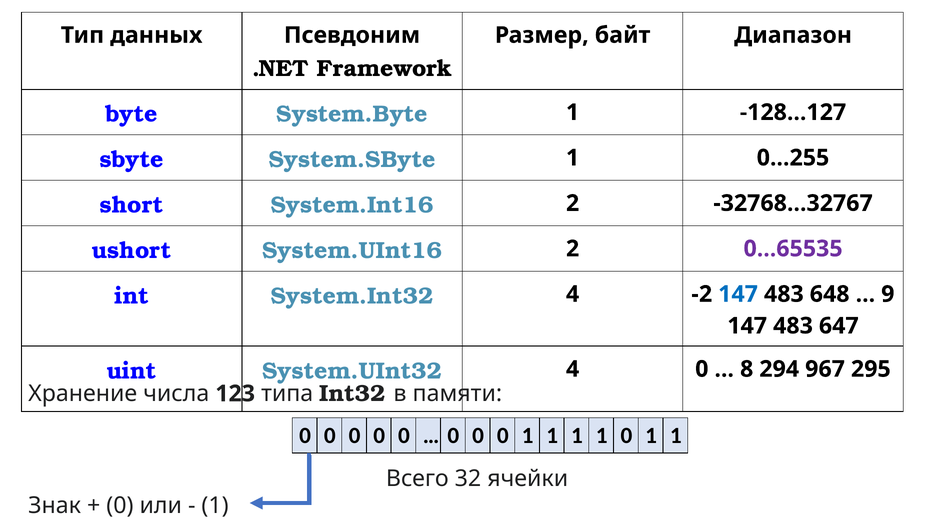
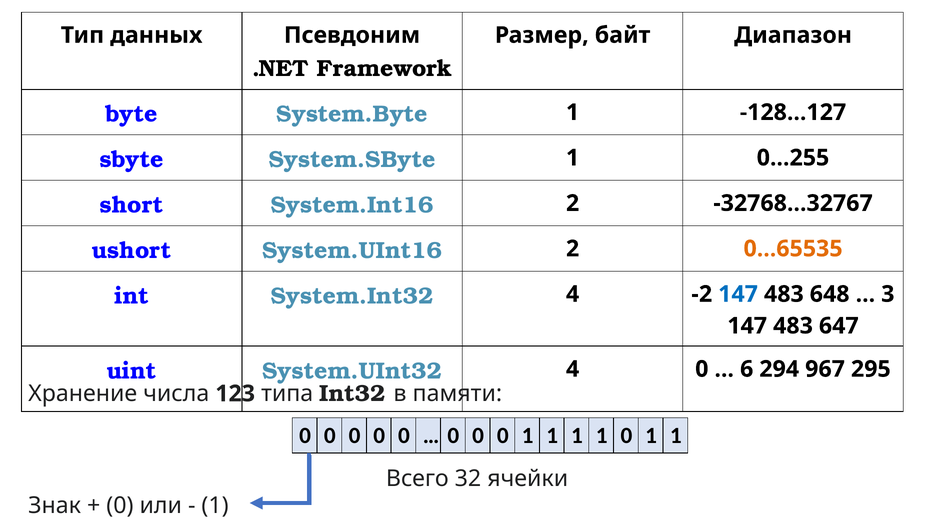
0...65535 colour: purple -> orange (793, 249)
9: 9 -> 3 (888, 294)
8: 8 -> 6 (747, 369)
